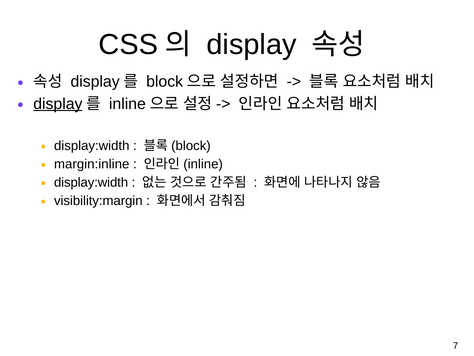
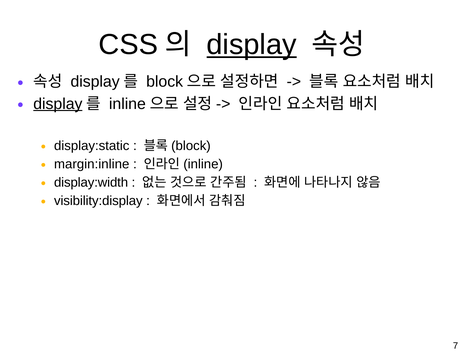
display underline: none -> present (252, 45)
display:width: display:width -> display:static (92, 146)
visibility:margin: visibility:margin -> visibility:display (98, 201)
